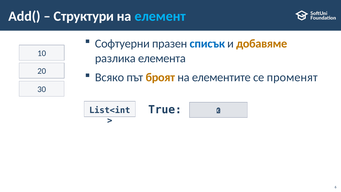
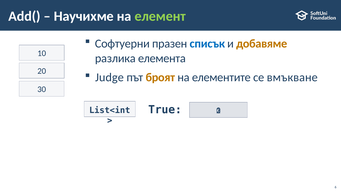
Структури: Структури -> Научихме (84, 16)
елемент colour: light blue -> light green (160, 16)
Всяко: Всяко -> Judge (109, 77)
променят: променят -> вмъкване (292, 77)
